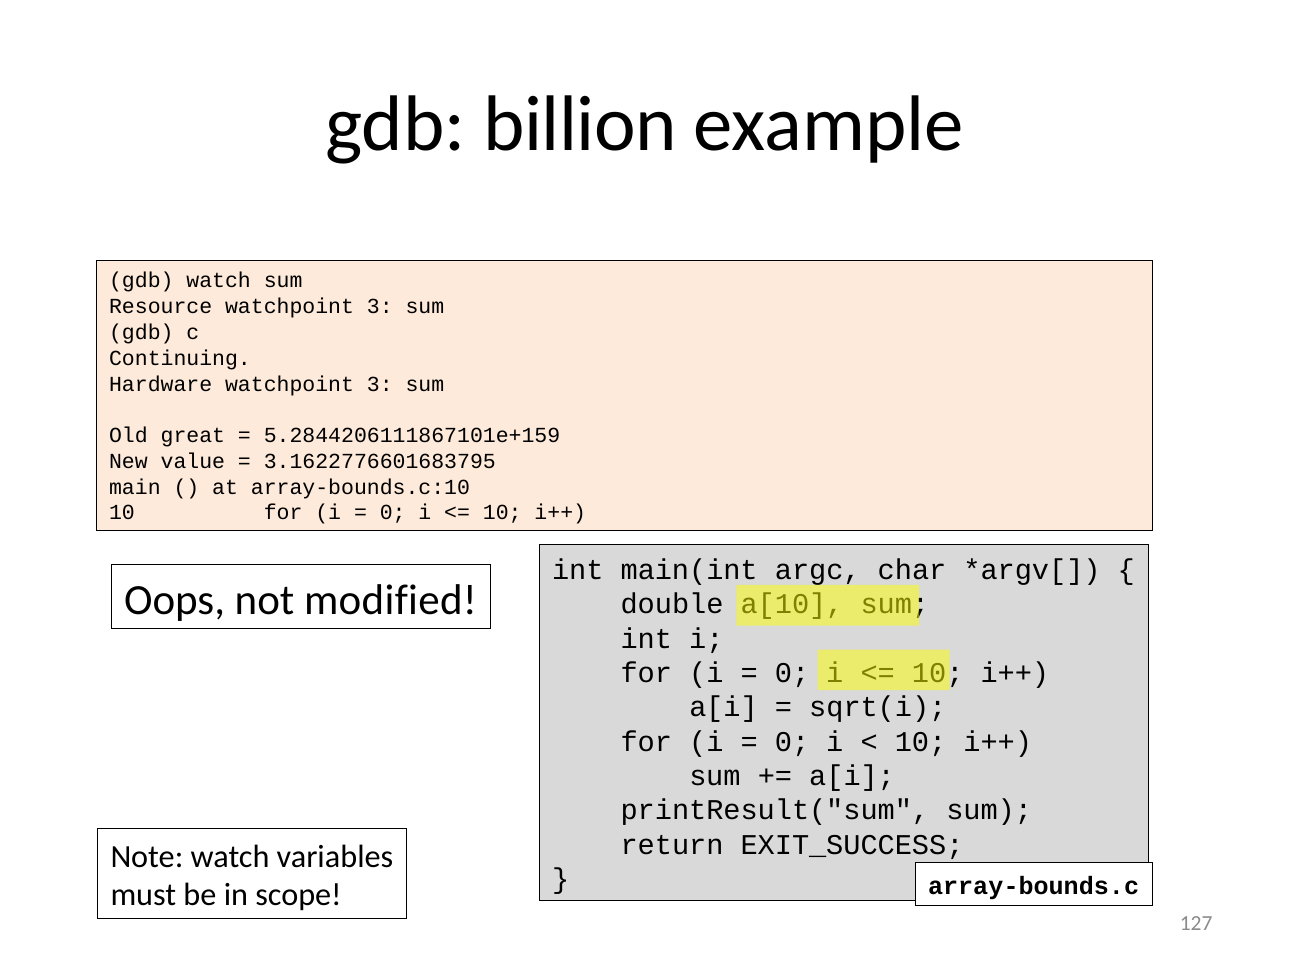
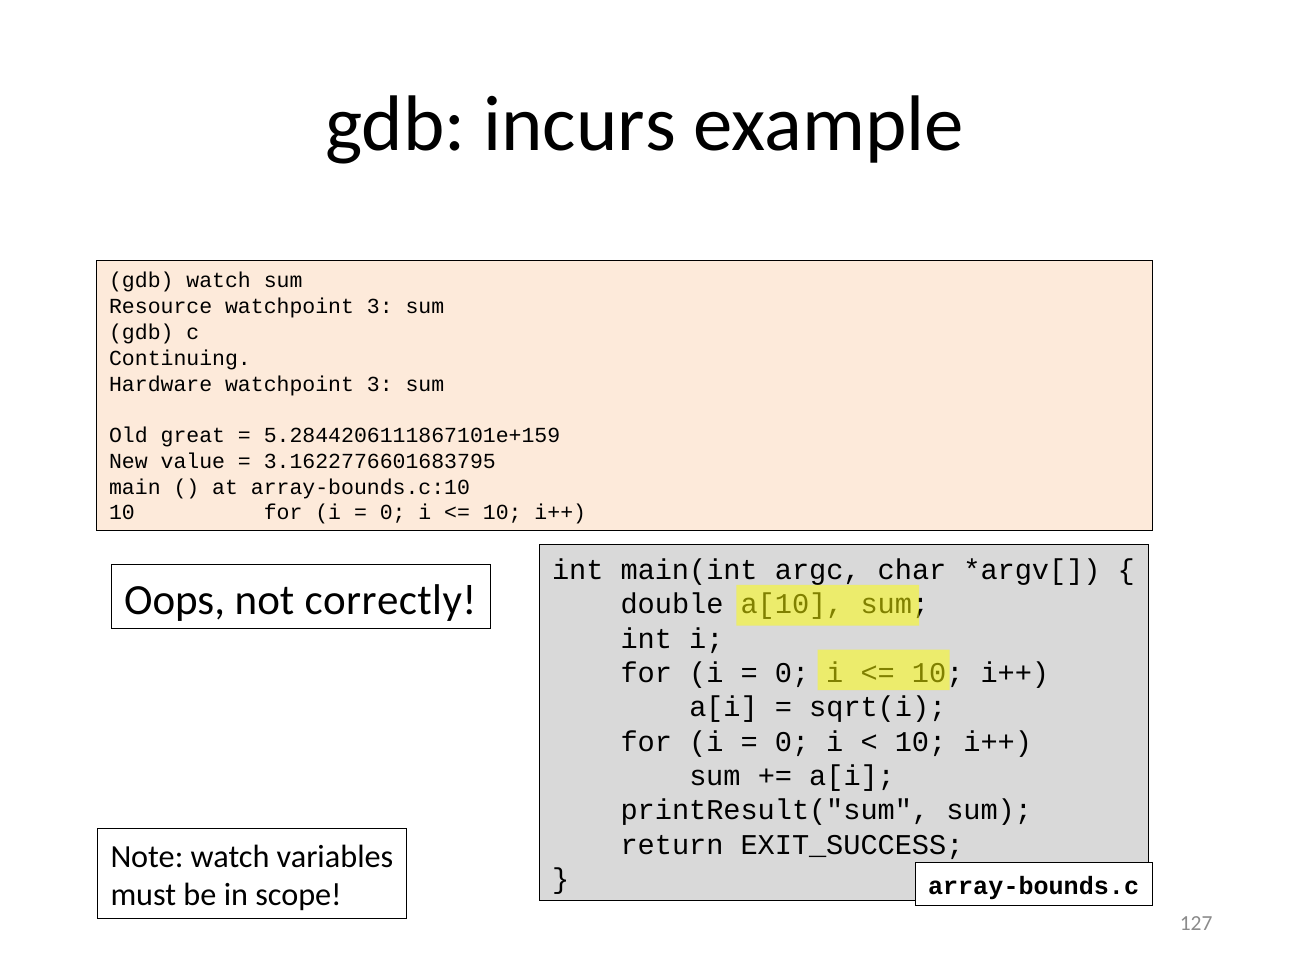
billion: billion -> incurs (580, 125)
modified: modified -> correctly (390, 600)
